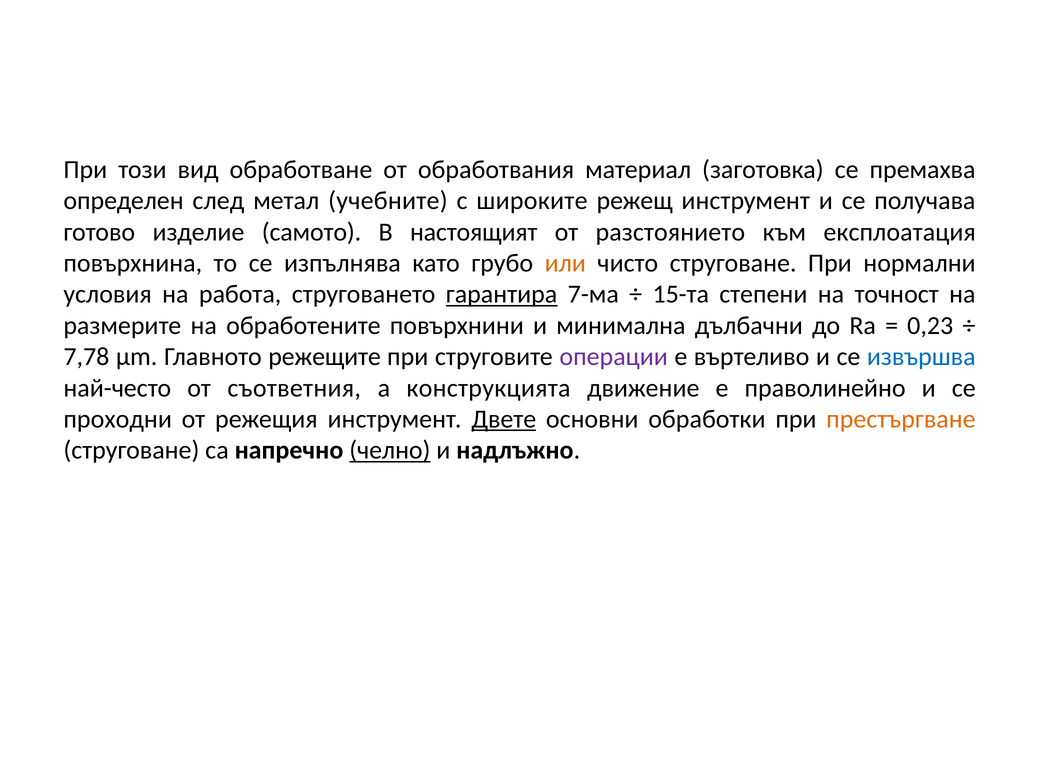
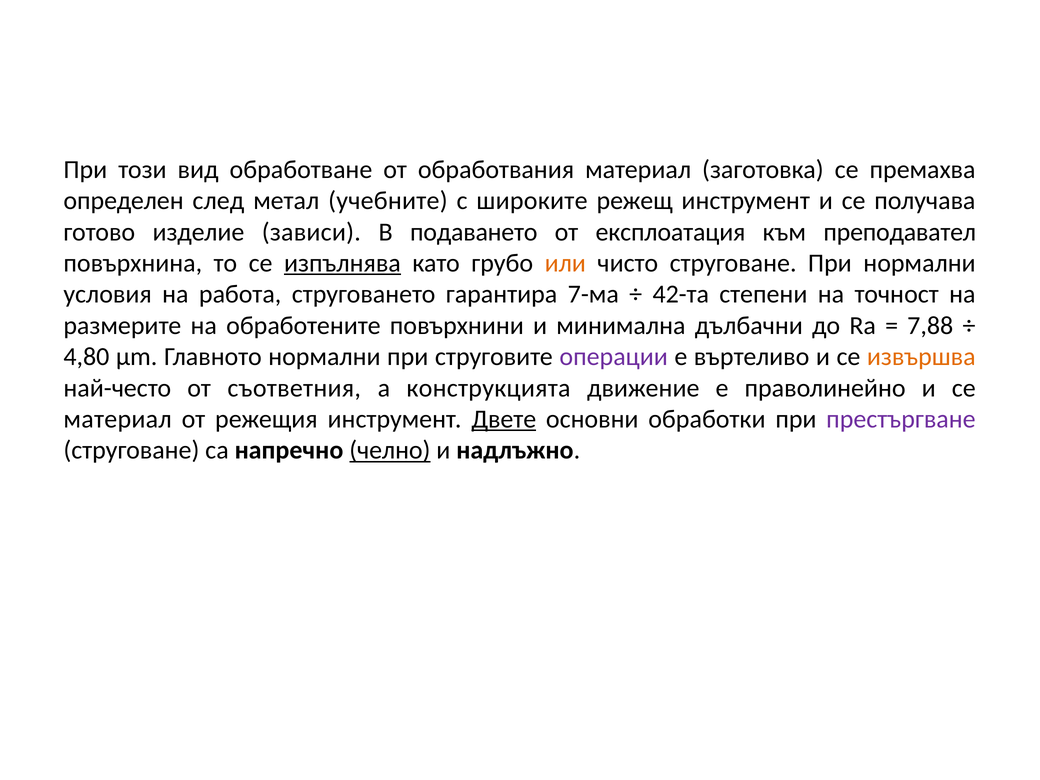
самото: самото -> зависи (311, 232)
настоящият: настоящият -> подаването (474, 232)
разстоянието: разстоянието -> експлоатация (671, 232)
експлоатация: експлоатация -> преподавател (900, 232)
изпълнява underline: none -> present (342, 263)
гарантира underline: present -> none (502, 294)
15-та: 15-та -> 42-та (681, 294)
0,23: 0,23 -> 7,88 (930, 326)
7,78: 7,78 -> 4,80 (86, 357)
Главното режещите: режещите -> нормални (324, 357)
извършва colour: blue -> orange (921, 357)
проходни: проходни -> материал (118, 419)
престъргване colour: orange -> purple (901, 419)
